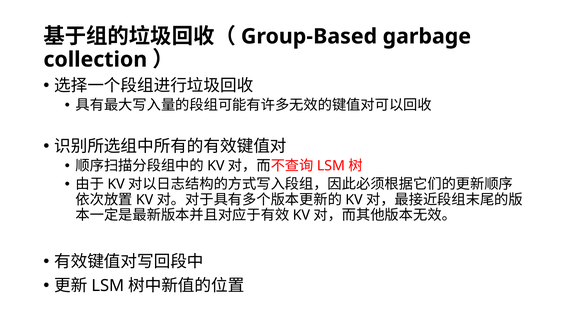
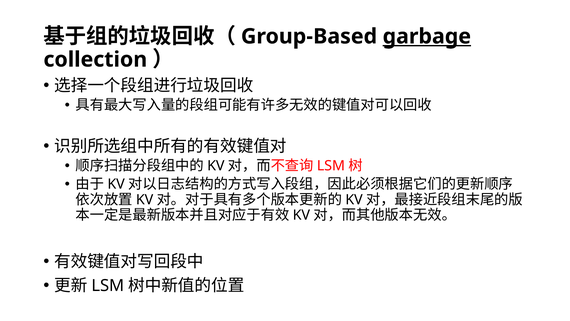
garbage underline: none -> present (427, 36)
